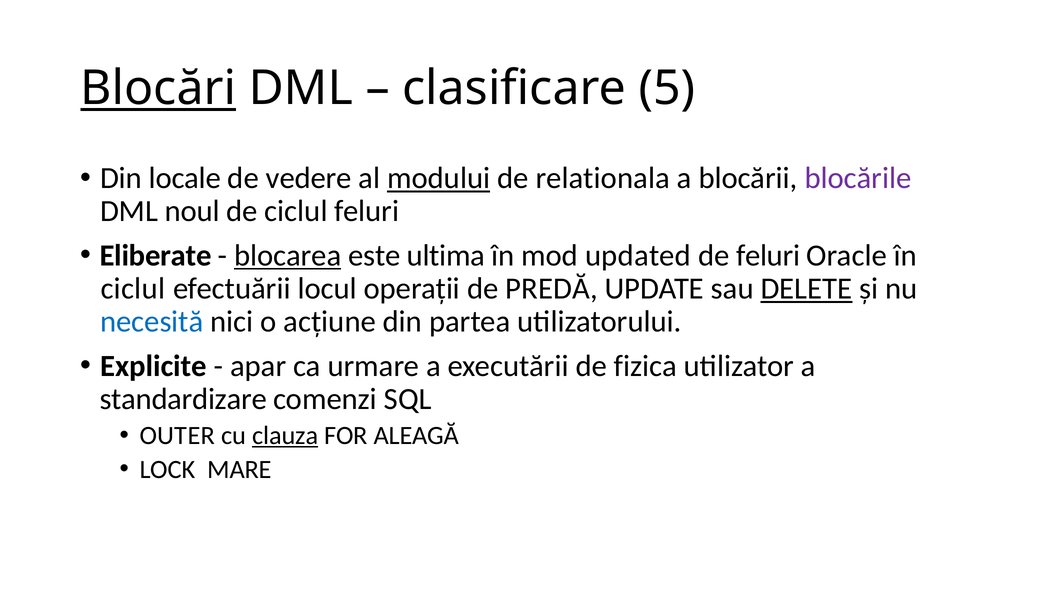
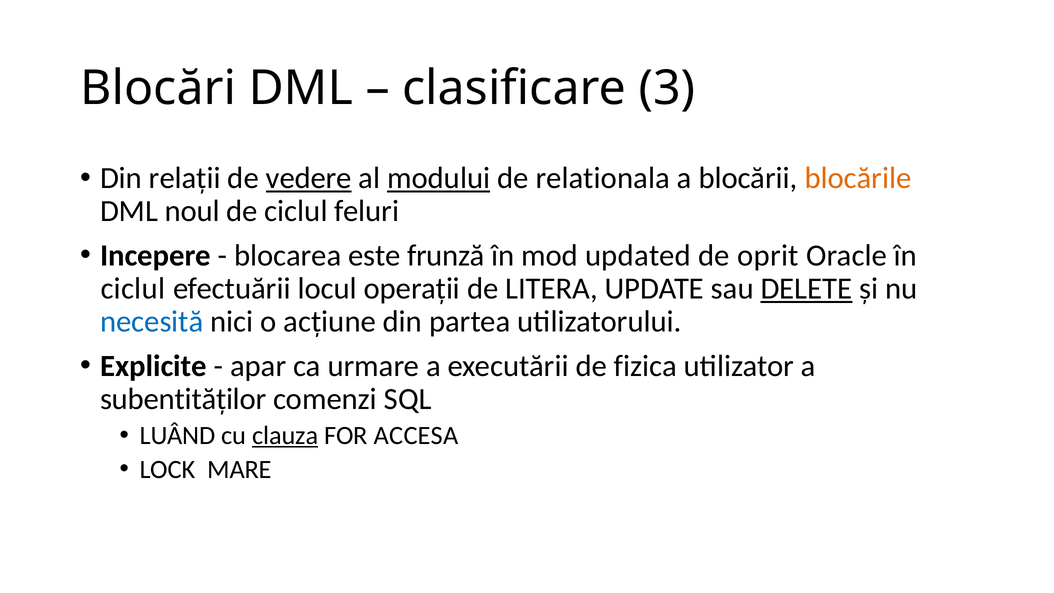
Blocări underline: present -> none (158, 89)
5: 5 -> 3 (667, 89)
locale: locale -> relaţii (185, 178)
vedere underline: none -> present (309, 178)
blocările colour: purple -> orange (858, 178)
Eliberate: Eliberate -> Incepere (156, 255)
blocarea underline: present -> none (288, 255)
ultima: ultima -> frunză (446, 255)
de feluri: feluri -> oprit (768, 255)
PREDĂ: PREDĂ -> LITERA (552, 289)
standardizare: standardizare -> subentităţilor (183, 399)
OUTER: OUTER -> LUÂND (177, 435)
ALEAGĂ: ALEAGĂ -> ACCESA (416, 435)
